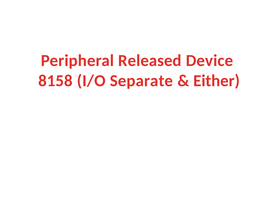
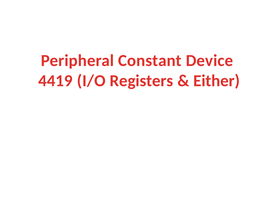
Released: Released -> Constant (150, 60)
8158: 8158 -> 4419 (55, 81)
Separate: Separate -> Registers (141, 81)
